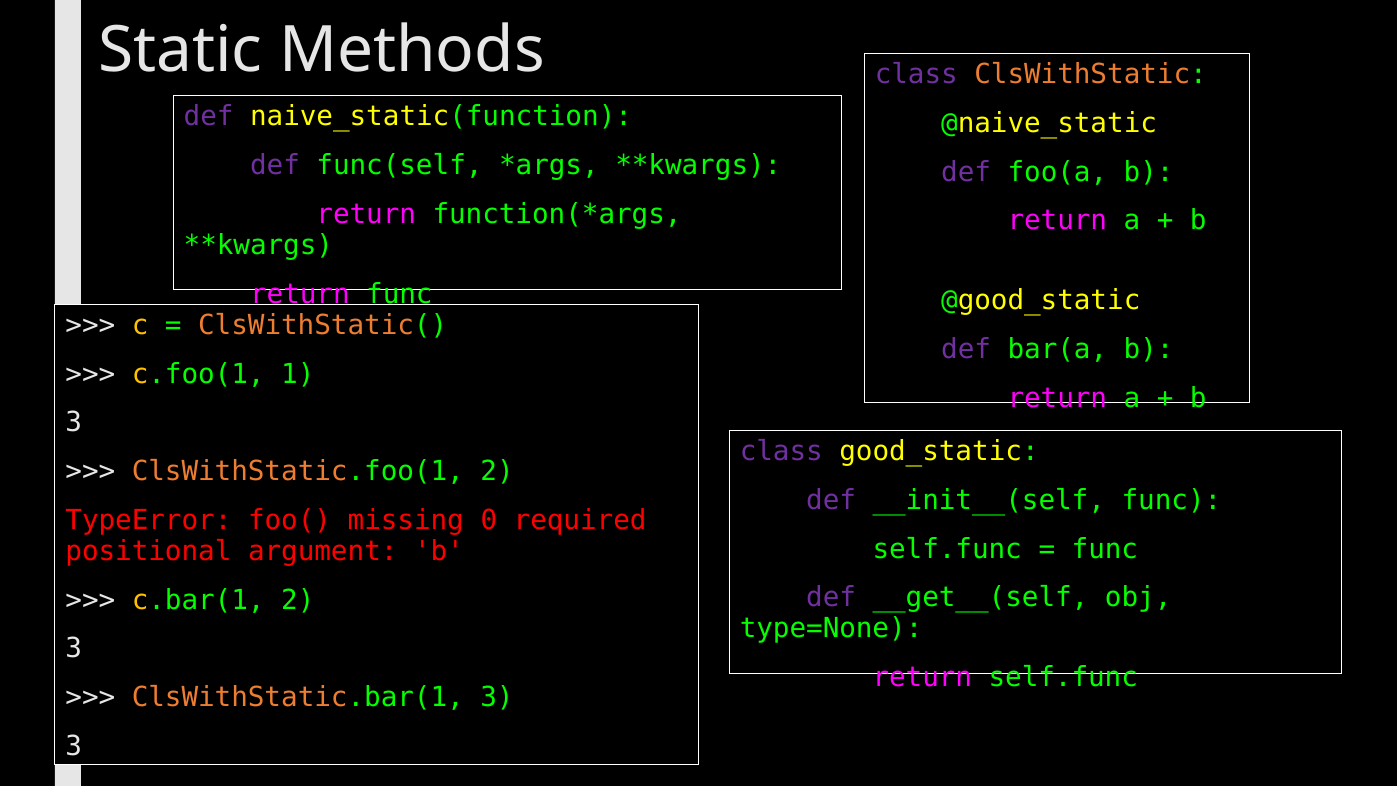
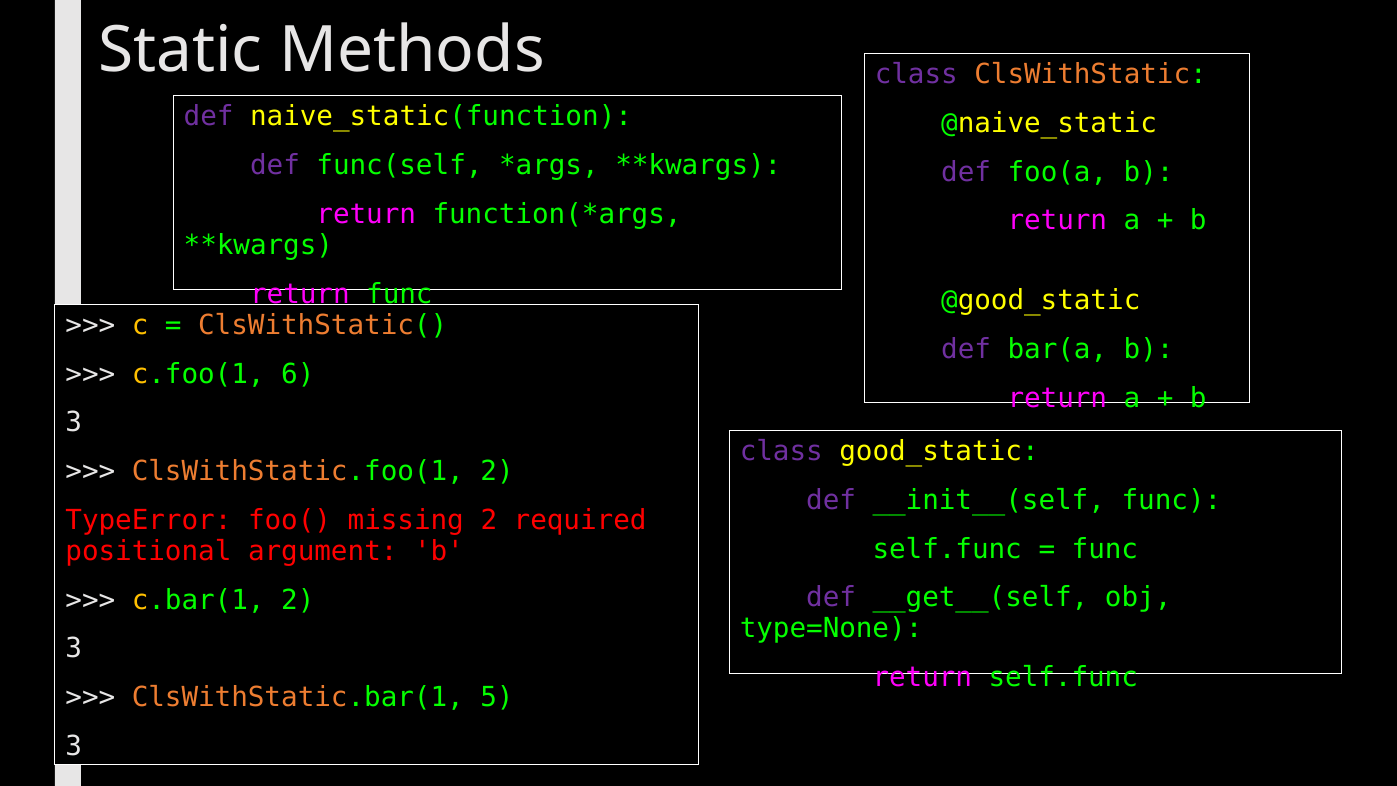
1: 1 -> 6 (298, 374)
missing 0: 0 -> 2 (489, 520)
ClsWithStatic.bar(1 3: 3 -> 5 (497, 697)
